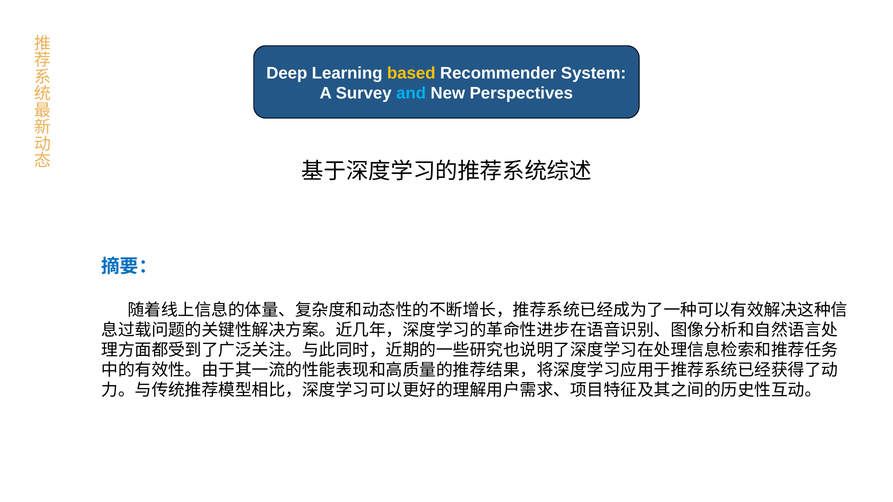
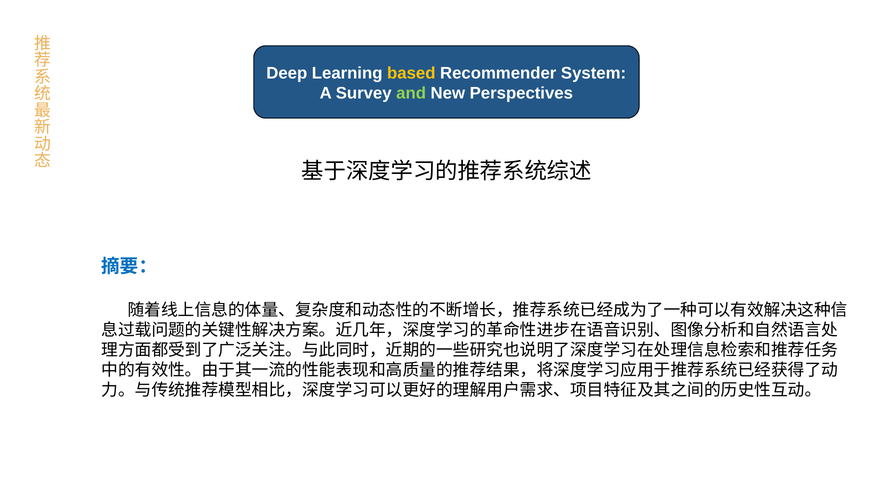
and colour: light blue -> light green (411, 93)
